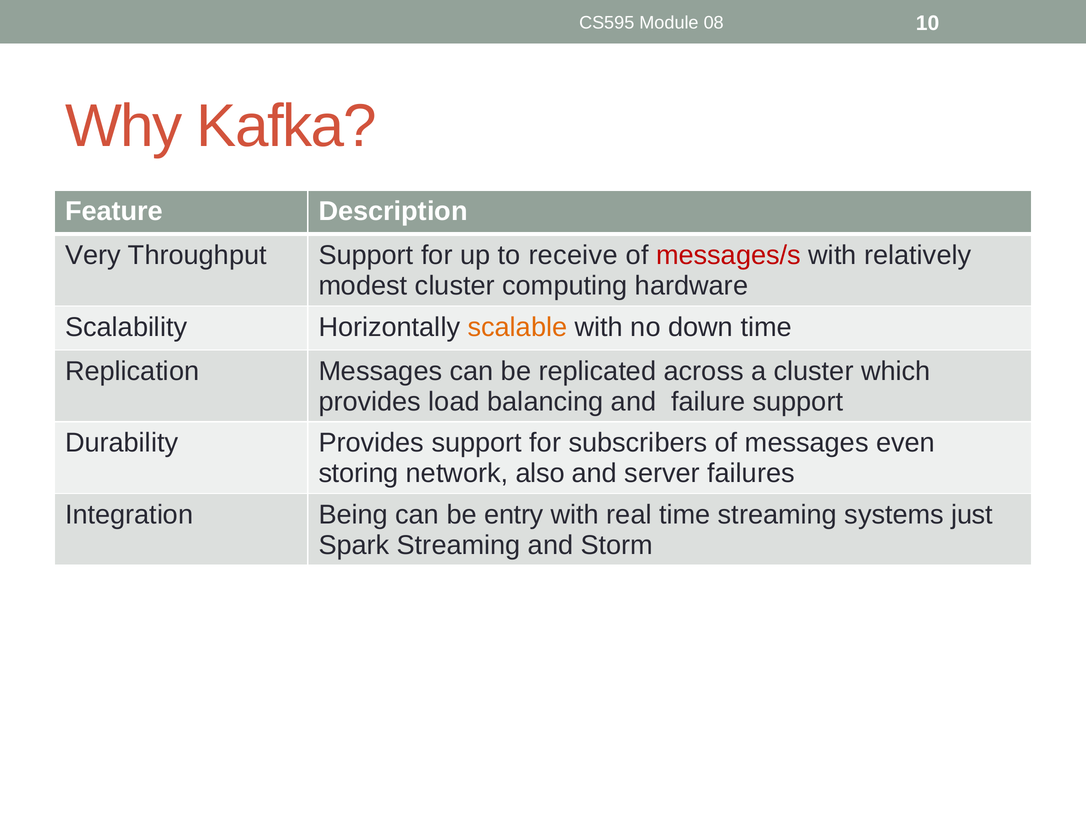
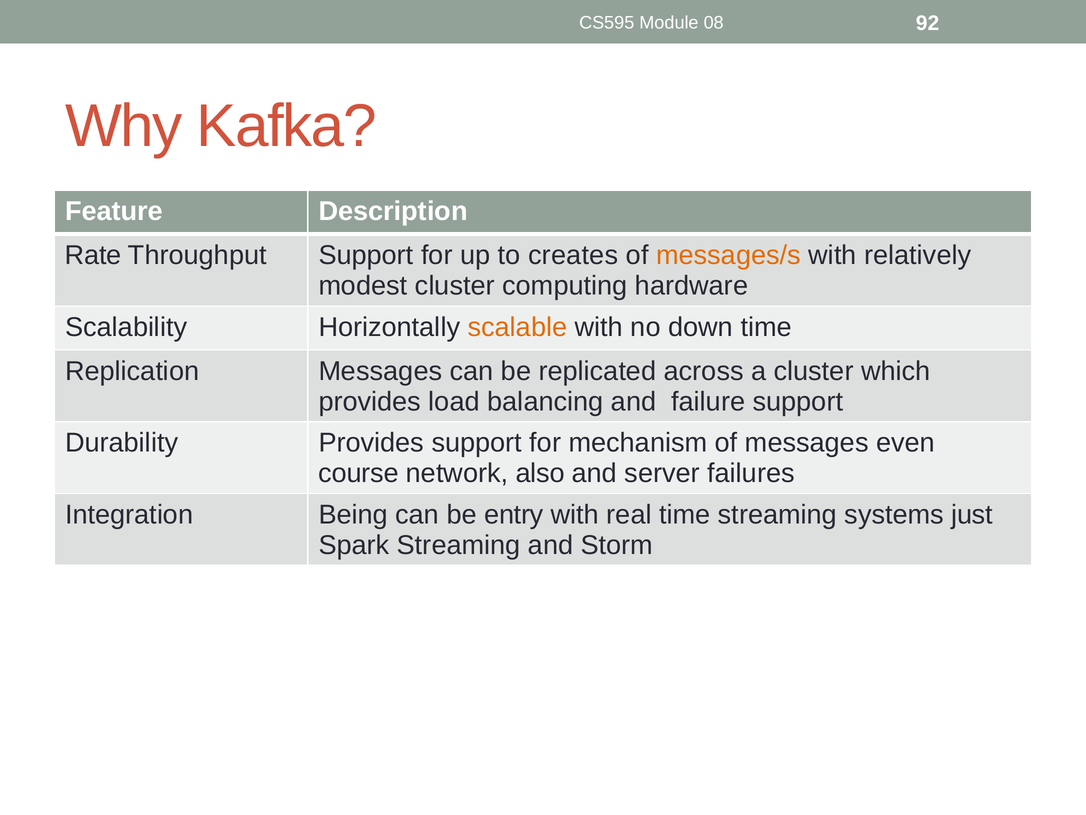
10: 10 -> 92 (928, 23)
Very: Very -> Rate (93, 255)
receive: receive -> creates (573, 255)
messages/s colour: red -> orange (728, 255)
subscribers: subscribers -> mechanism (638, 443)
storing: storing -> course (359, 473)
